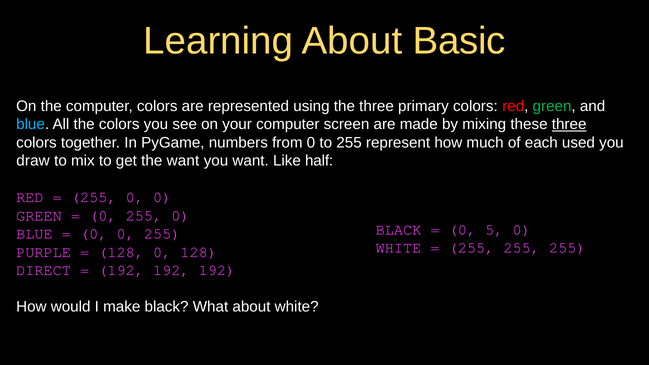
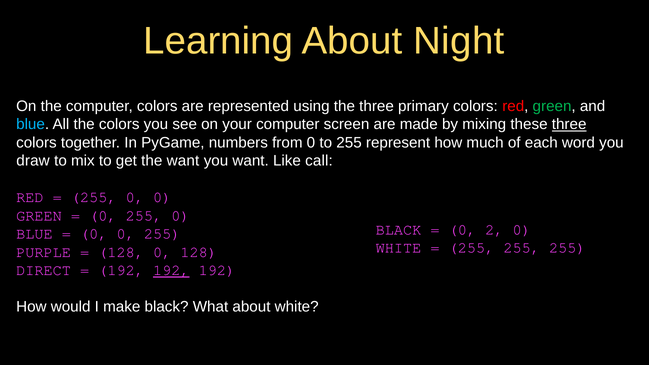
Basic: Basic -> Night (459, 41)
used: used -> word (578, 143)
half: half -> call (319, 161)
5: 5 -> 2 (494, 230)
192 underline: none -> present (171, 271)
